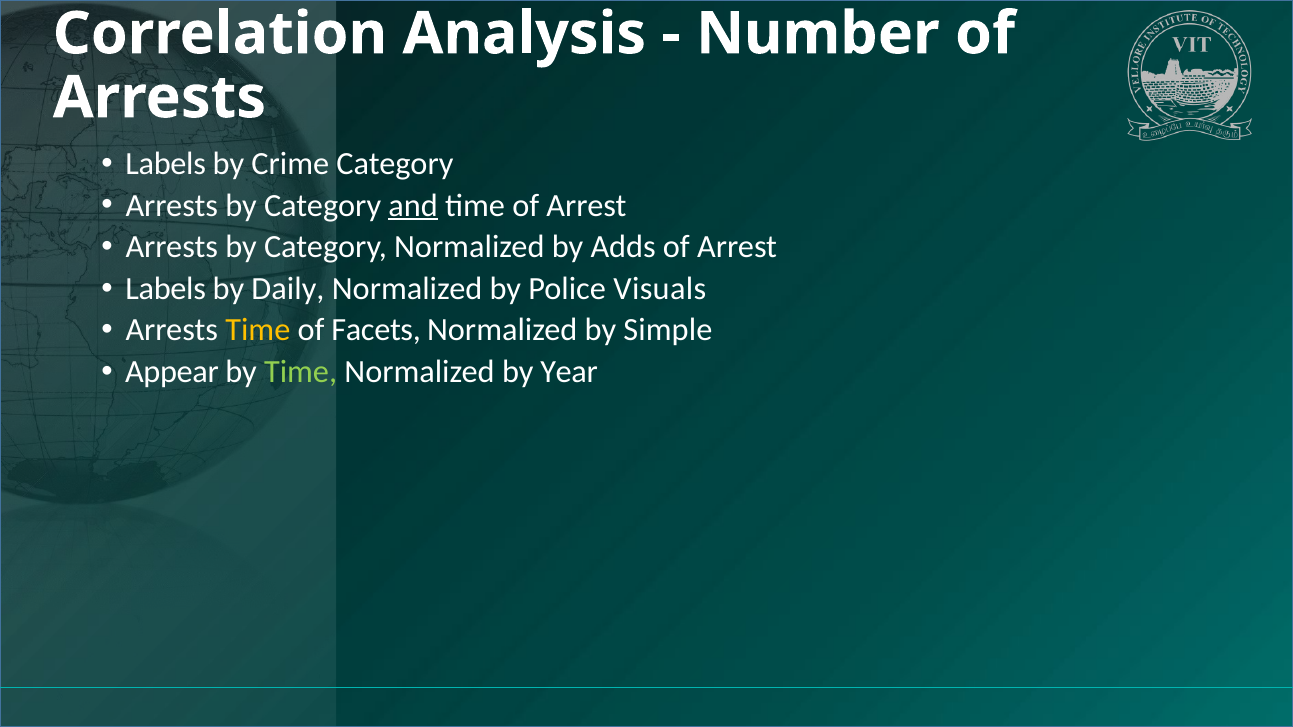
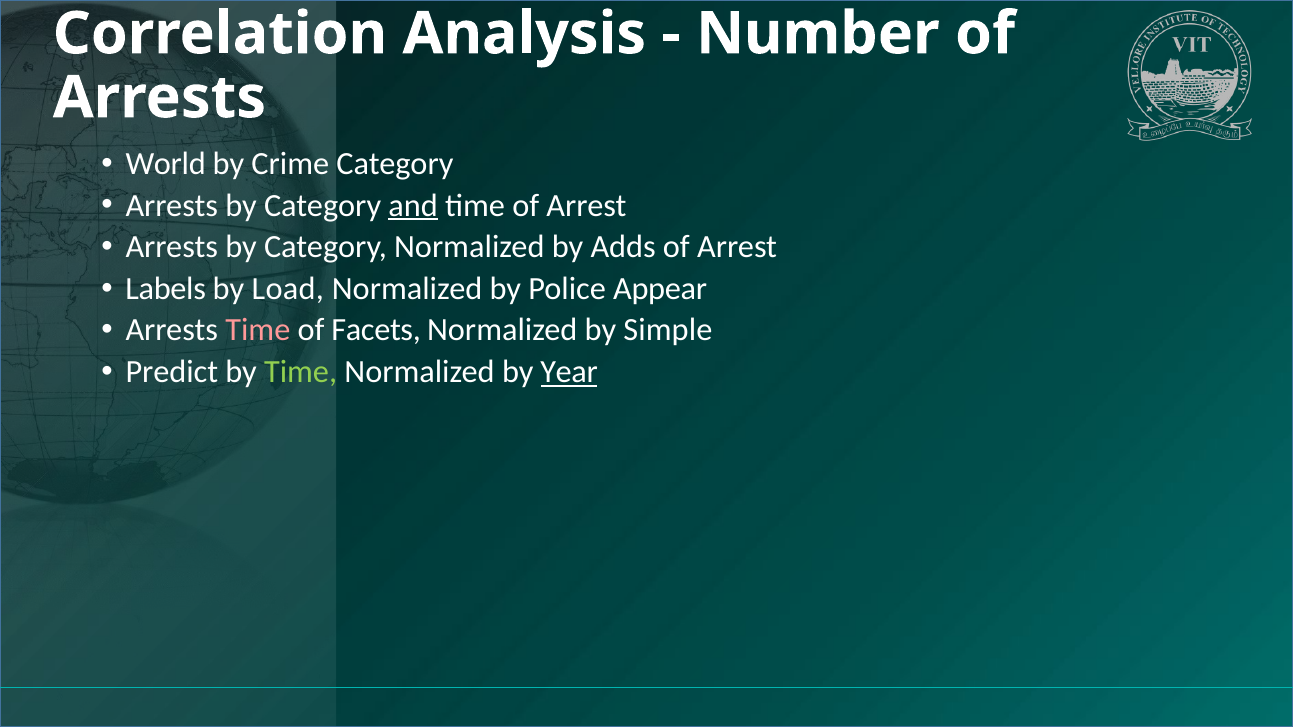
Labels: Labels -> World (166, 164)
Daily: Daily -> Load (288, 289)
Visuals: Visuals -> Appear (660, 289)
Time colour: yellow -> pink (258, 330)
Appear: Appear -> Predict (172, 372)
Year underline: none -> present (569, 372)
